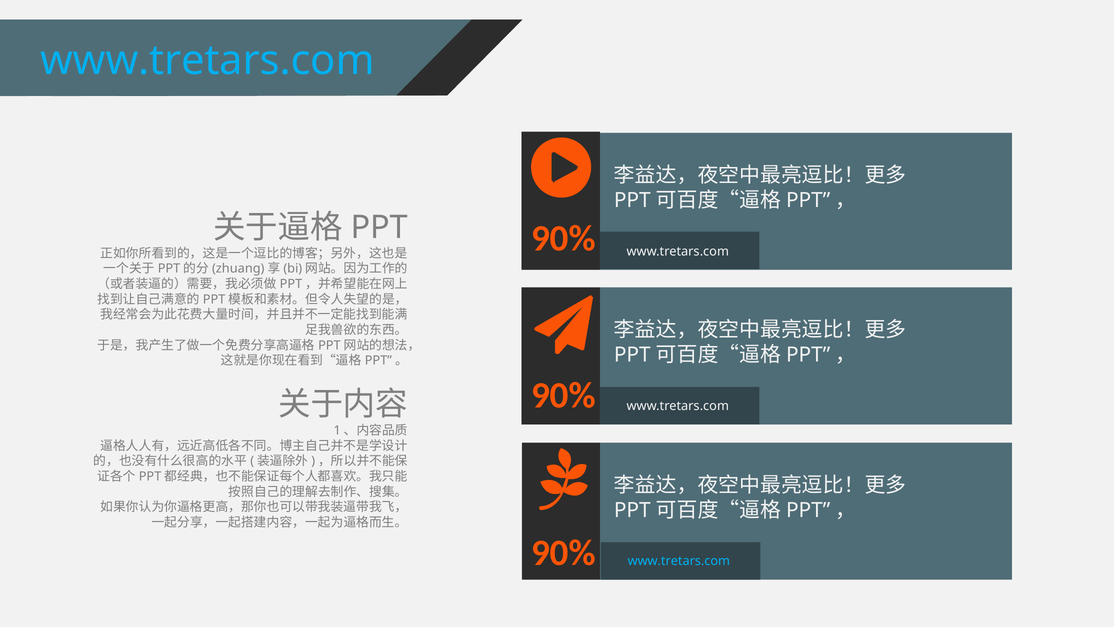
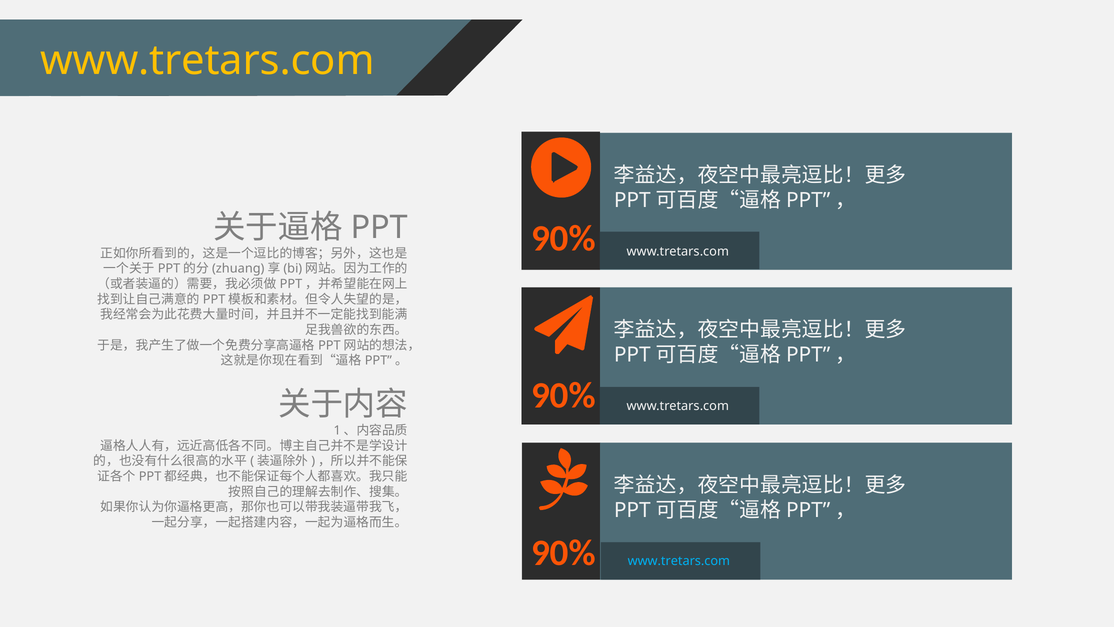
www.tretars.com colour: light blue -> yellow (207, 60)
